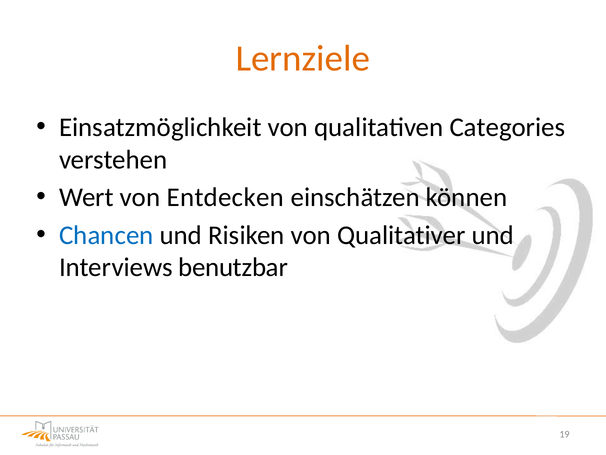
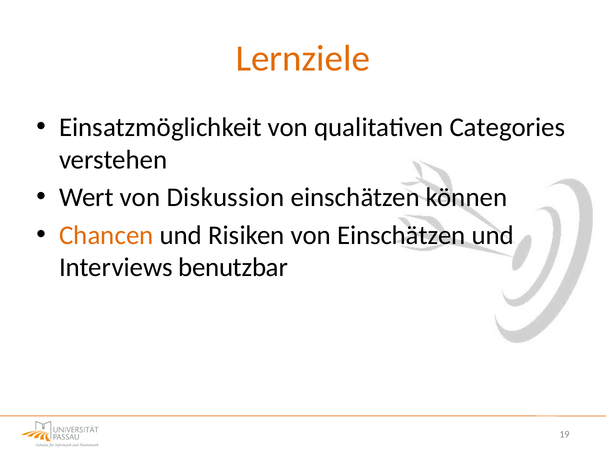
Entdecken: Entdecken -> Diskussion (225, 197)
Chancen colour: blue -> orange (106, 235)
von Qualitativer: Qualitativer -> Einschätzen (401, 235)
